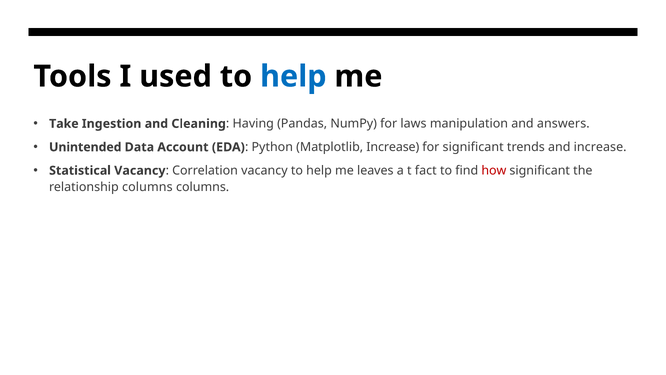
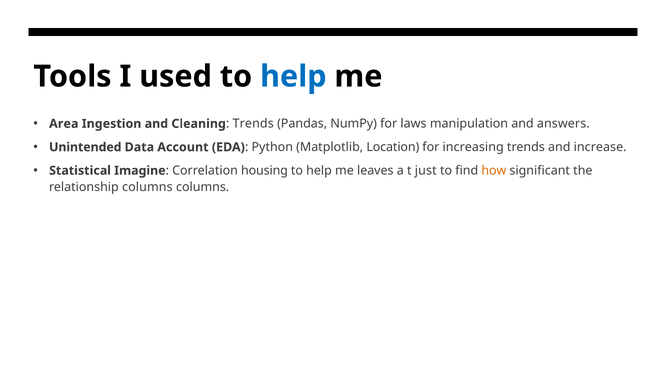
Take: Take -> Area (64, 124)
Having: Having -> Trends (253, 124)
Matplotlib Increase: Increase -> Location (393, 147)
for significant: significant -> increasing (473, 147)
Statistical Vacancy: Vacancy -> Imagine (140, 170)
Correlation vacancy: vacancy -> housing (264, 170)
fact: fact -> just (426, 170)
how colour: red -> orange (494, 170)
